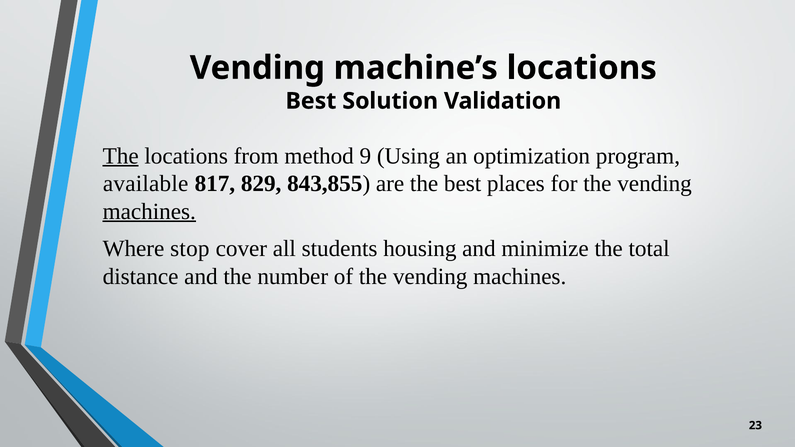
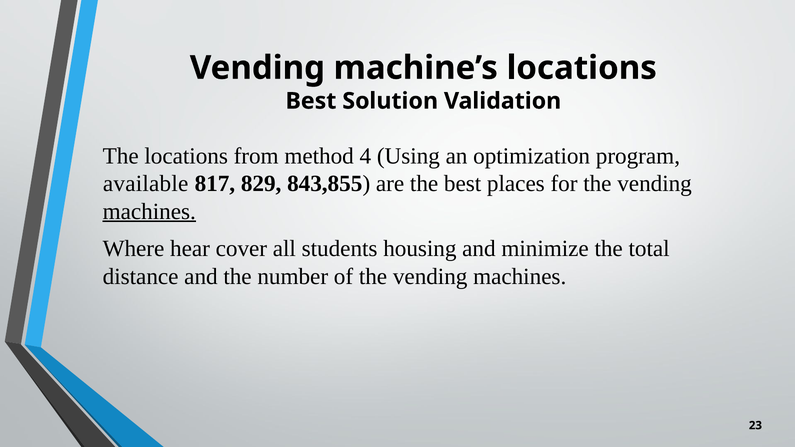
The underline: present -> none (121, 156)
9: 9 -> 4 (365, 156)
stop: stop -> hear (190, 249)
